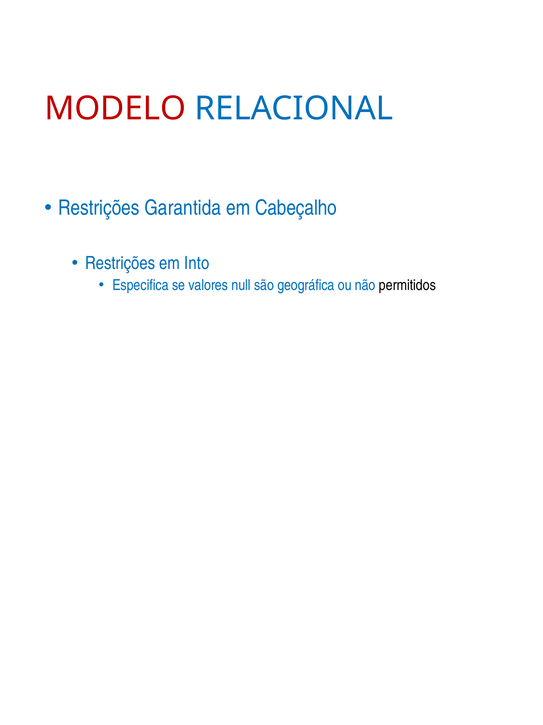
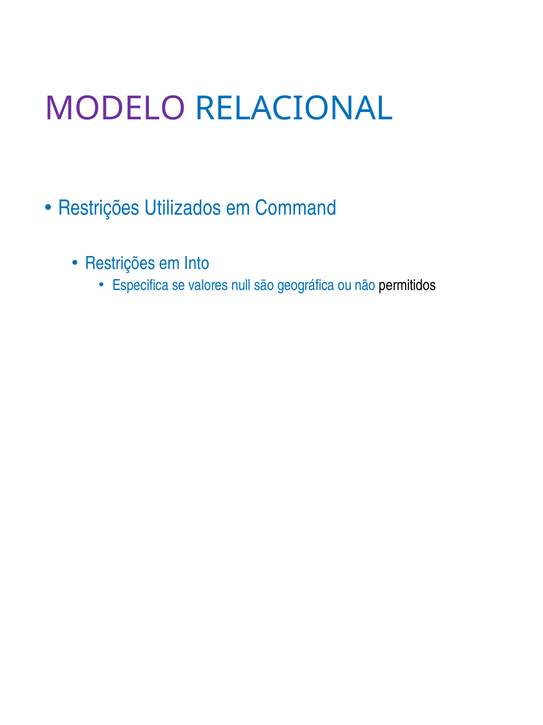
MODELO colour: red -> purple (115, 108)
Garantida: Garantida -> Utilizados (183, 208)
Cabeçalho: Cabeçalho -> Command (296, 208)
